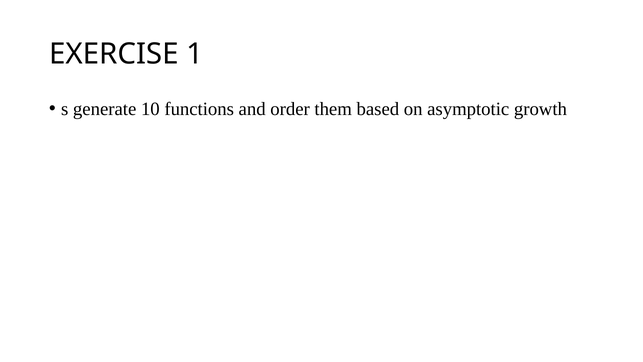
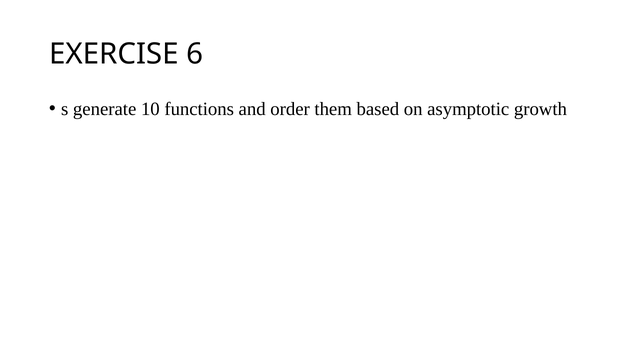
1: 1 -> 6 (195, 54)
